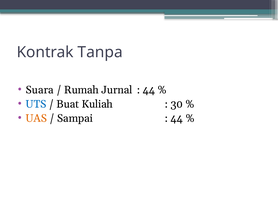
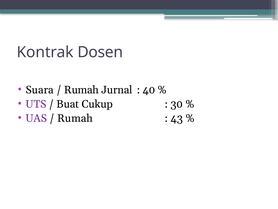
Tanpa: Tanpa -> Dosen (100, 52)
44: 44 -> 40 (149, 90)
UTS colour: blue -> purple (36, 104)
Kuliah: Kuliah -> Cukup (97, 104)
UAS colour: orange -> purple (36, 118)
Sampai: Sampai -> Rumah (75, 118)
44: 44 -> 43 (177, 118)
